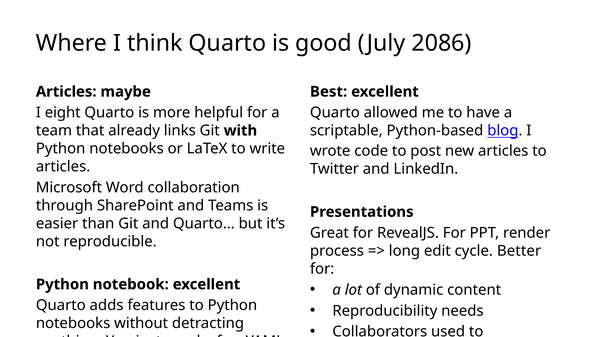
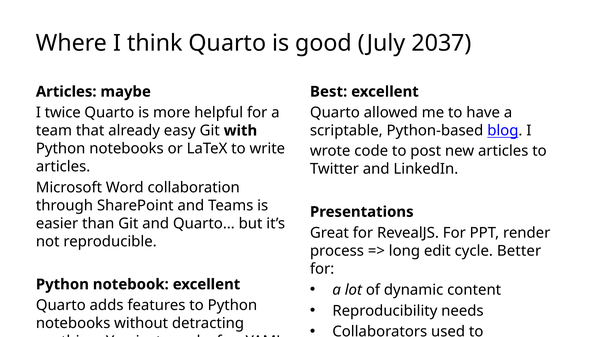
2086: 2086 -> 2037 (441, 43)
eight: eight -> twice (63, 112)
links: links -> easy (180, 130)
